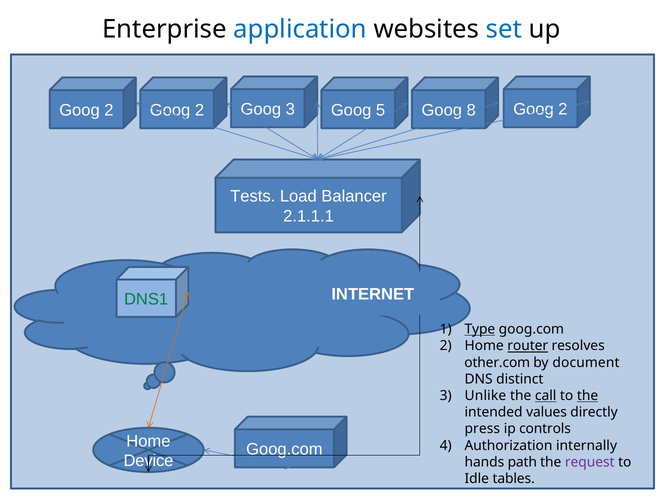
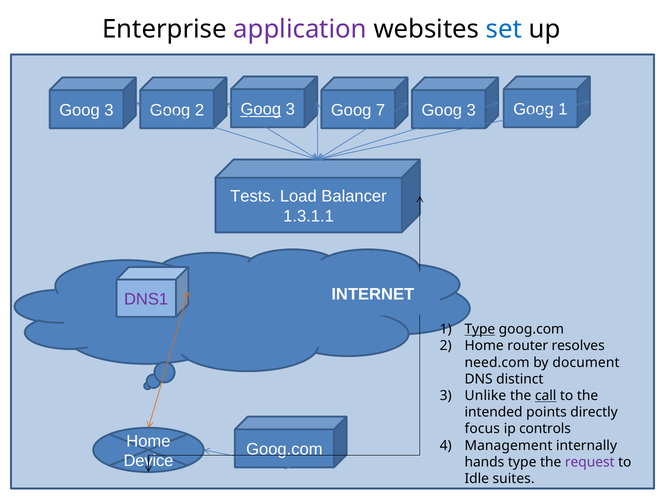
application colour: blue -> purple (300, 29)
2: 2 -> 3 (109, 110)
Goog underline: none -> present (261, 109)
5: 5 -> 7 (381, 110)
8: 8 -> 3 (471, 110)
2: 2 -> 1 (563, 109)
2.1.1.1: 2.1.1.1 -> 1.3.1.1 (309, 216)
DNS1 colour: green -> purple (146, 299)
router underline: present -> none (528, 345)
other.com: other.com -> need.com (497, 362)
the underline: present -> none (588, 395)
values: values -> points (546, 412)
press: press -> focus (482, 428)
Authorization: Authorization -> Management (508, 445)
hands path: path -> type (522, 461)
tables: tables -> suites (514, 478)
